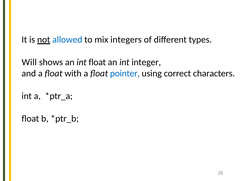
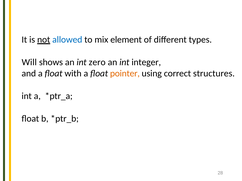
integers: integers -> element (126, 40)
int float: float -> zero (97, 62)
pointer colour: blue -> orange (125, 74)
characters: characters -> structures (214, 74)
